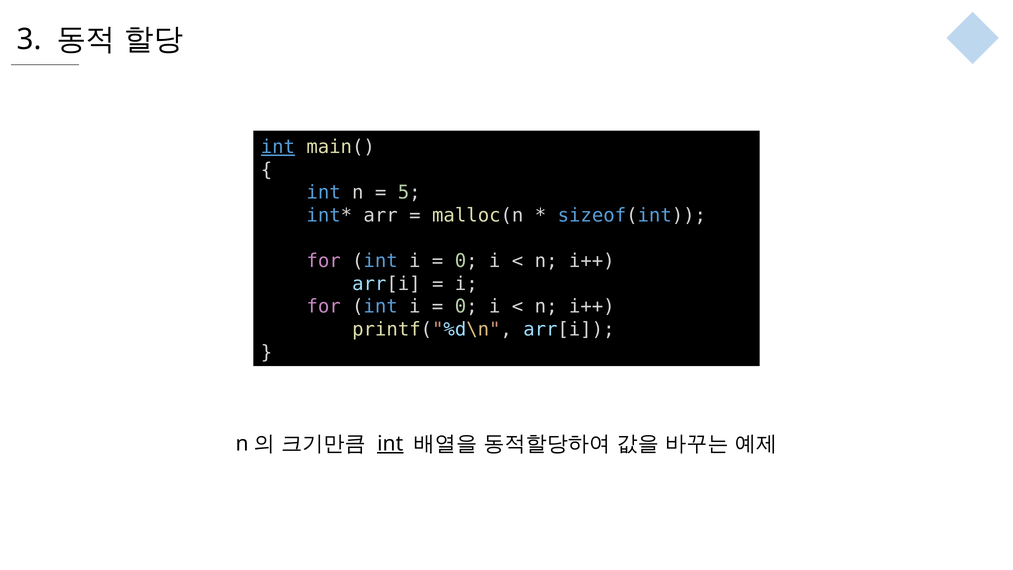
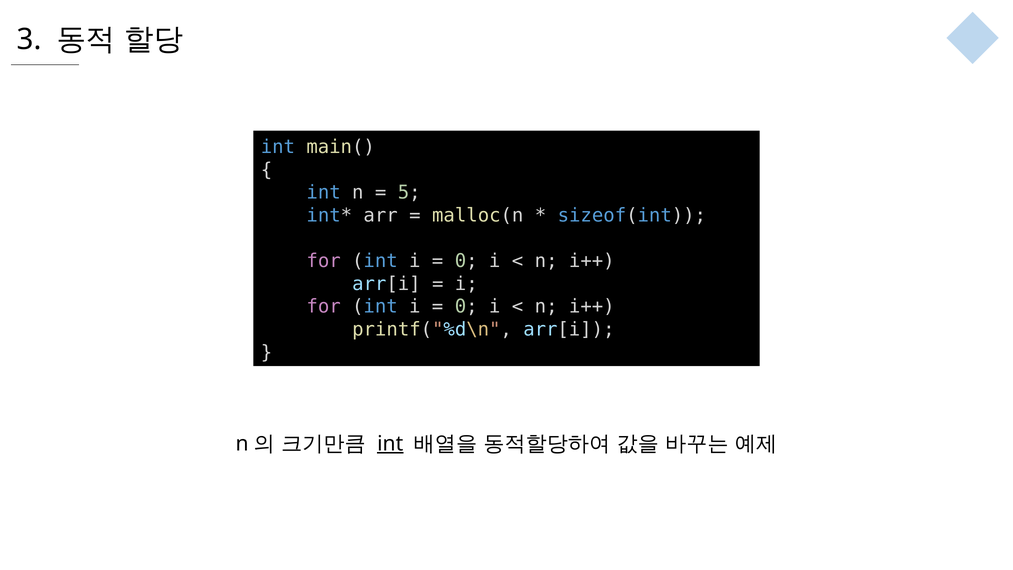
int underline: present -> none (278, 147)
